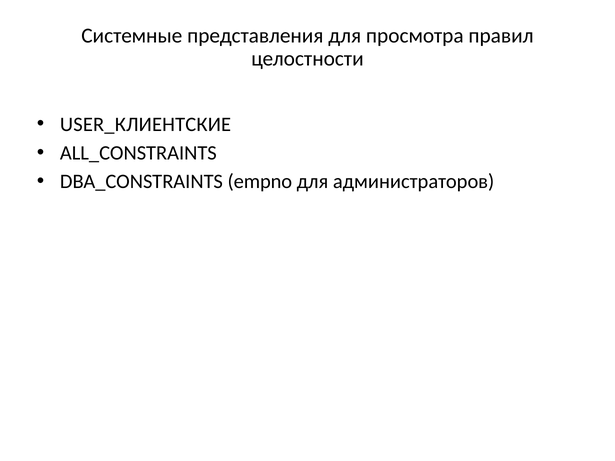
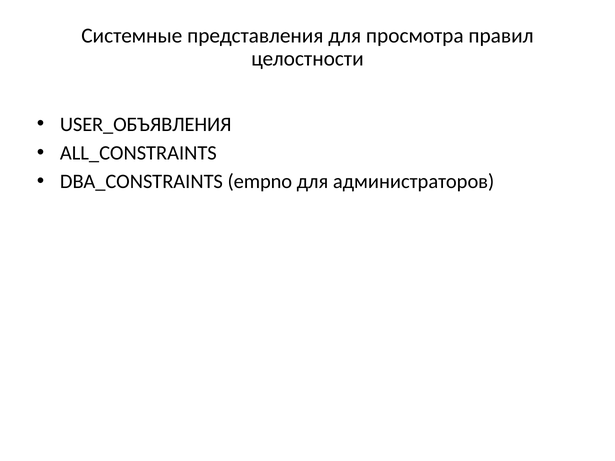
USER_КЛИЕНТСКИЕ: USER_КЛИЕНТСКИЕ -> USER_ОБЪЯВЛЕНИЯ (146, 124)
